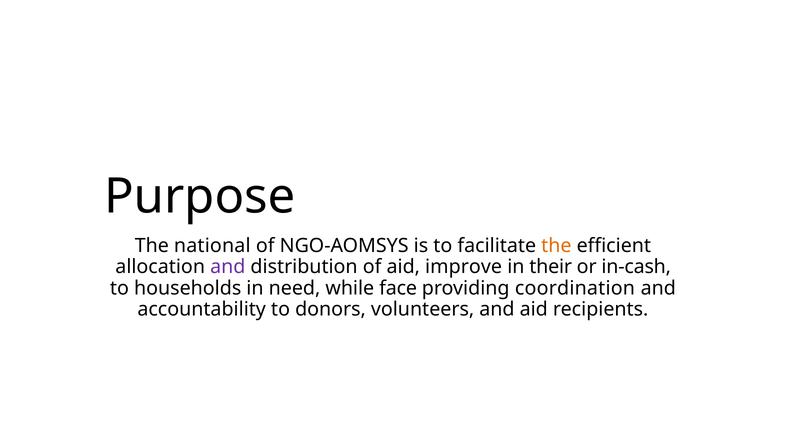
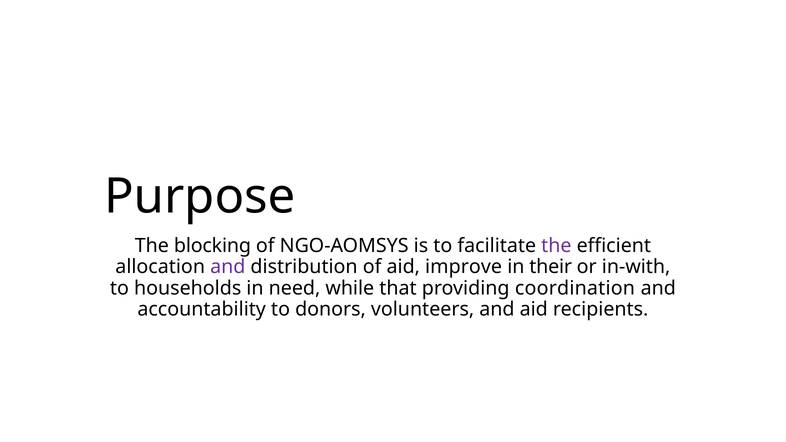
national: national -> blocking (212, 246)
the colour: orange -> purple (556, 246)
in-cash: in-cash -> in-with (636, 267)
face: face -> that (398, 288)
